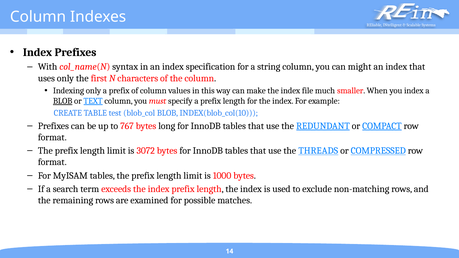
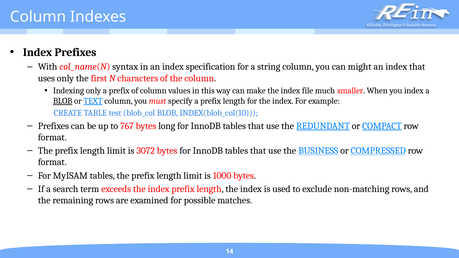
THREADS: THREADS -> BUSINESS (318, 151)
